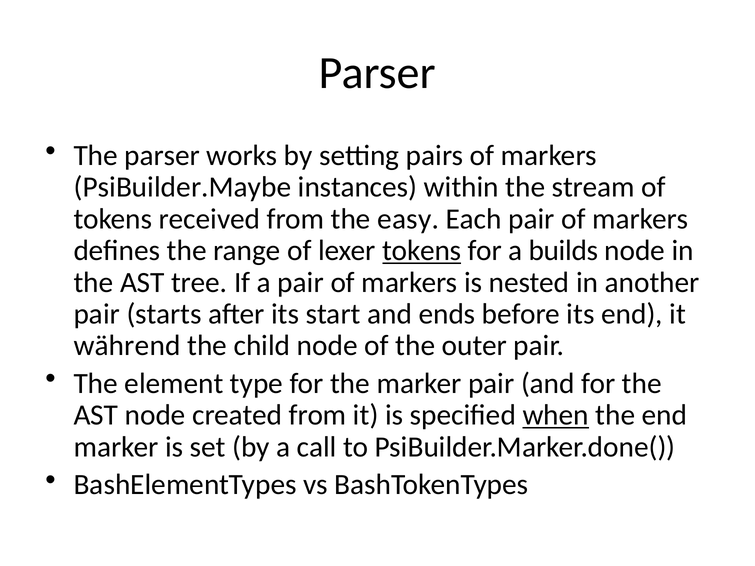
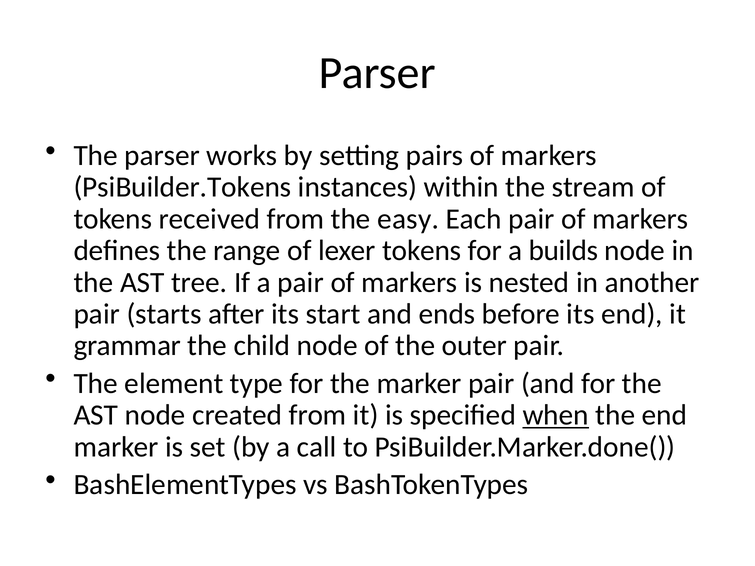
PsiBuilder.Maybe: PsiBuilder.Maybe -> PsiBuilder.Tokens (182, 187)
tokens underline: present -> none (422, 251)
während: während -> grammar (127, 346)
